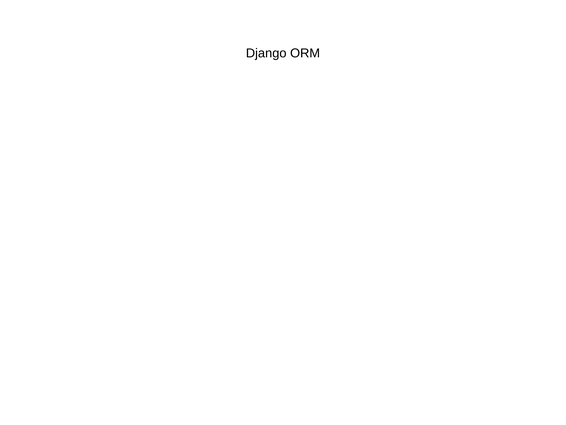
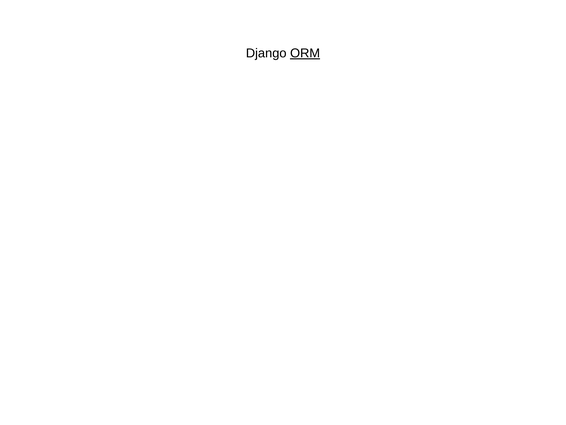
ORM underline: none -> present (305, 53)
